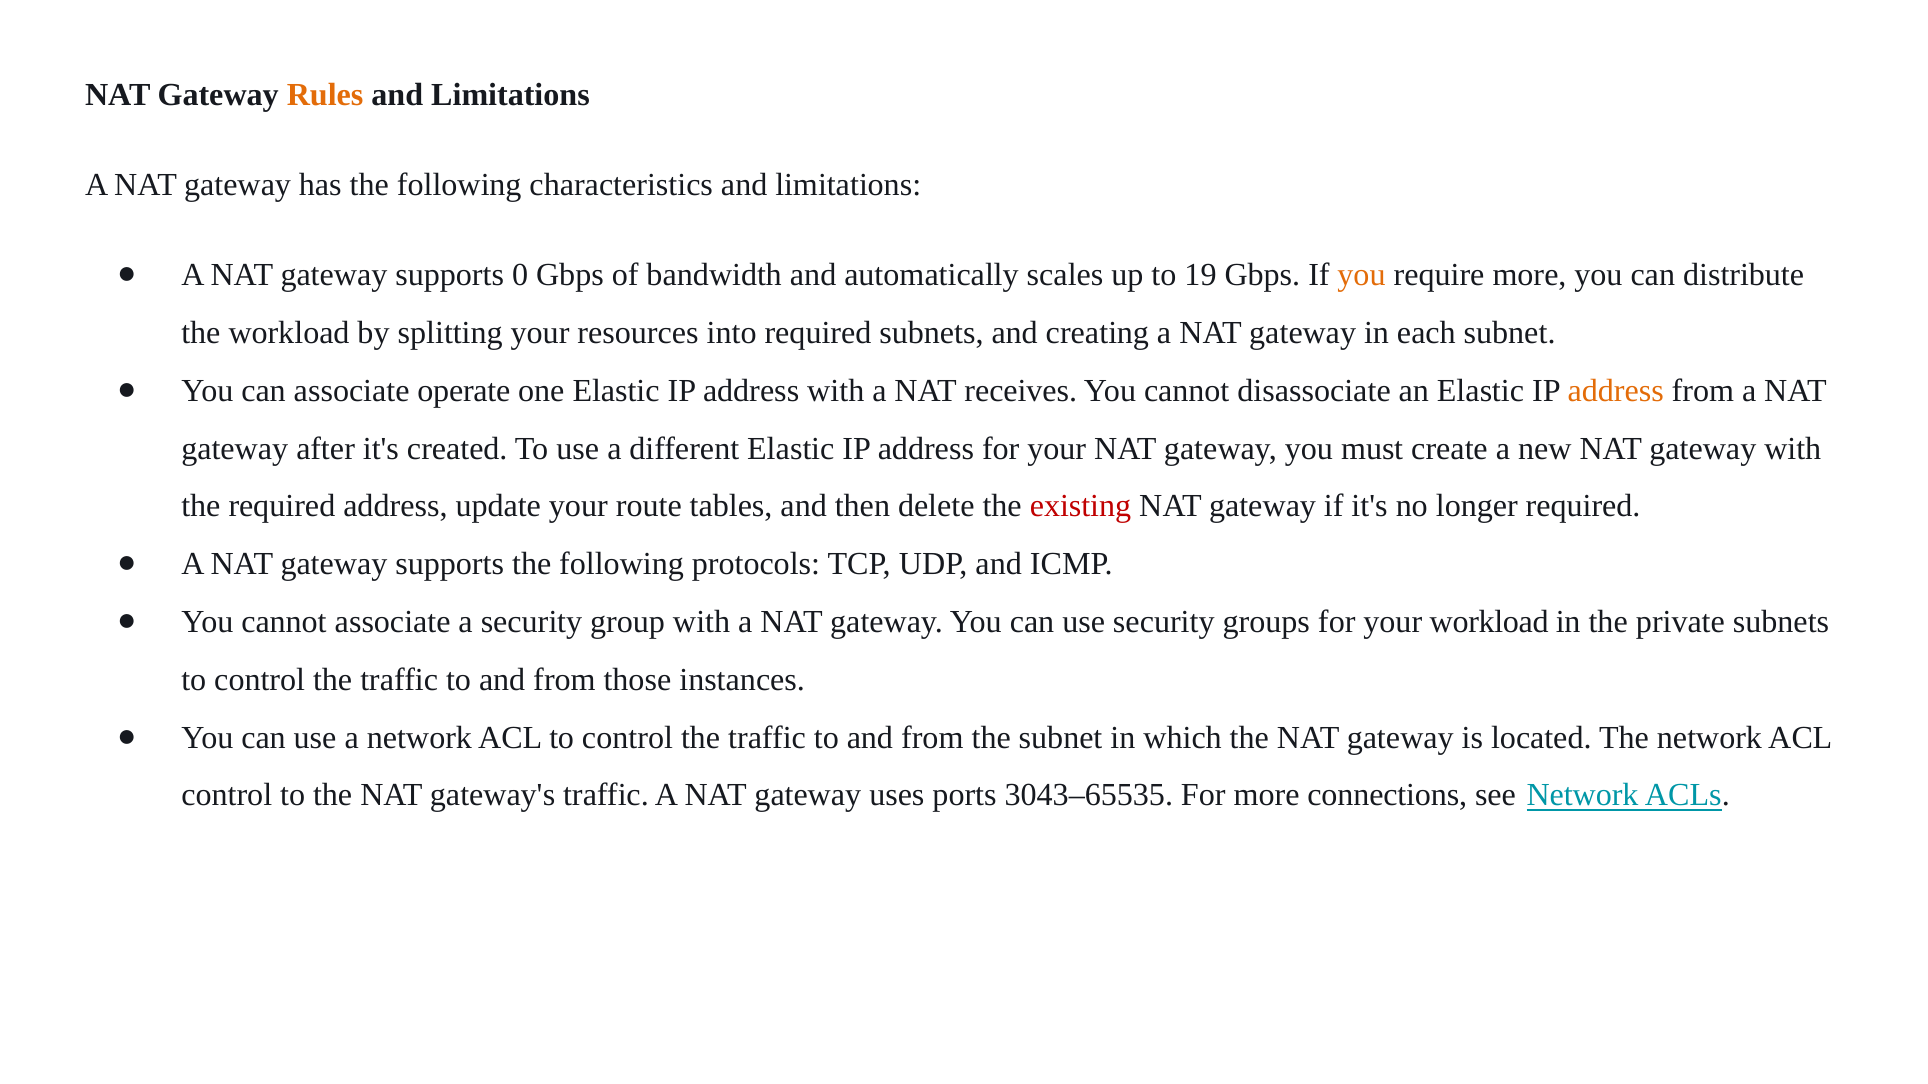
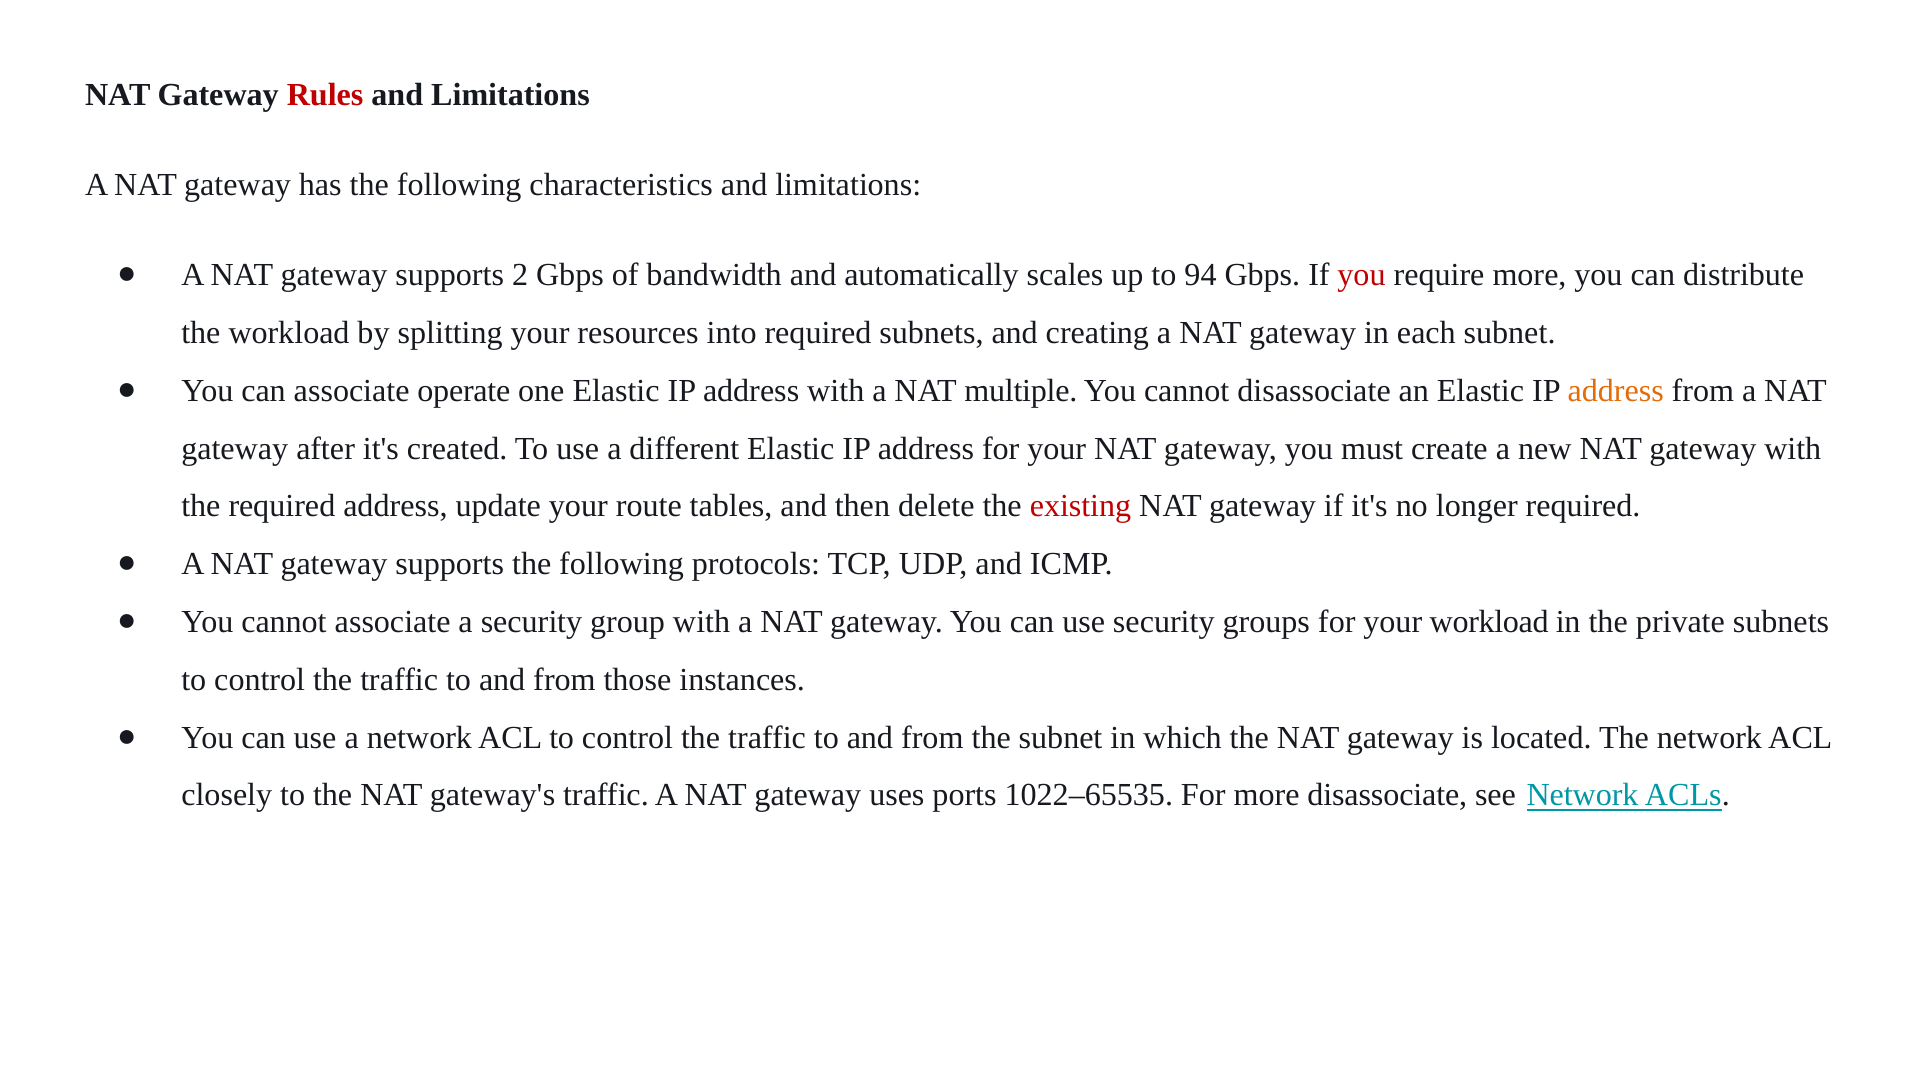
Rules colour: orange -> red (325, 95)
0: 0 -> 2 (520, 275)
19: 19 -> 94 (1201, 275)
you colour: orange -> red (1362, 275)
receives: receives -> multiple (1021, 391)
control: control -> closely (227, 796)
3043–65535: 3043–65535 -> 1022–65535 (1089, 796)
more connections: connections -> disassociate (1387, 796)
